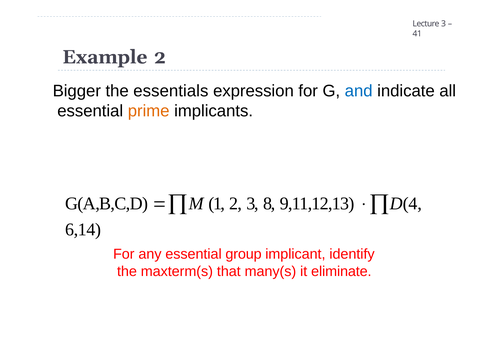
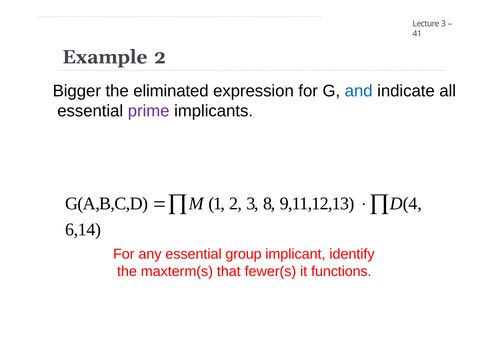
essentials: essentials -> eliminated (171, 91)
prime colour: orange -> purple (149, 111)
many(s: many(s -> fewer(s (270, 271)
eliminate: eliminate -> functions (341, 271)
